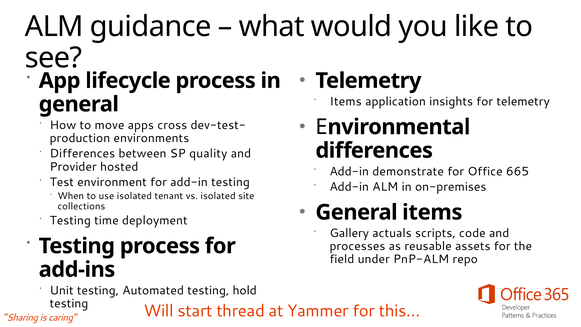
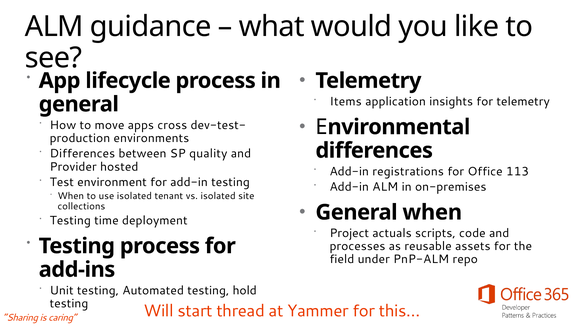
demonstrate: demonstrate -> registrations (408, 171)
665: 665 -> 113 (518, 171)
General items: items -> when (432, 212)
Gallery: Gallery -> Project (349, 233)
